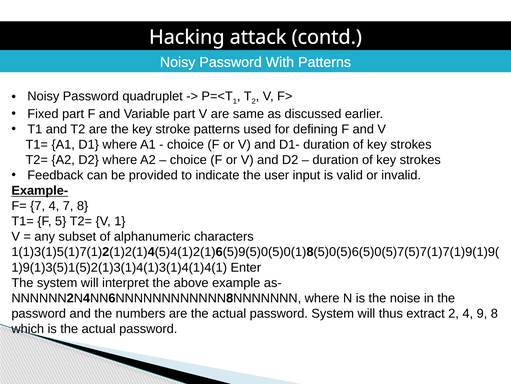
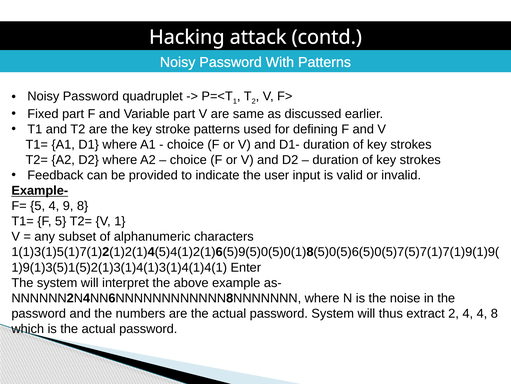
F= 7: 7 -> 5 (38, 206)
4 7: 7 -> 9 (68, 206)
4 9: 9 -> 4 (482, 313)
